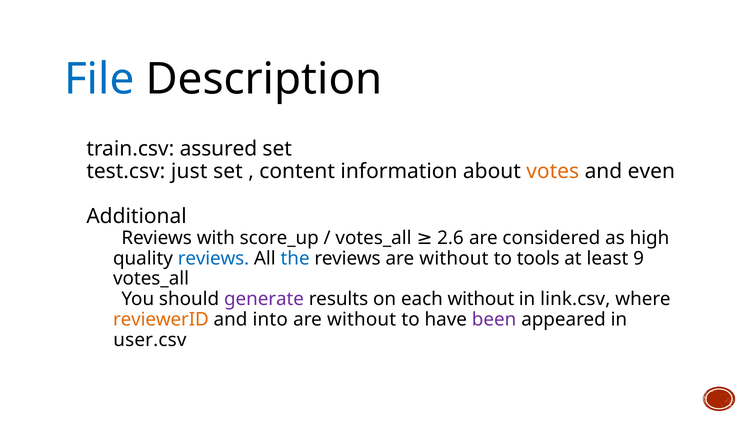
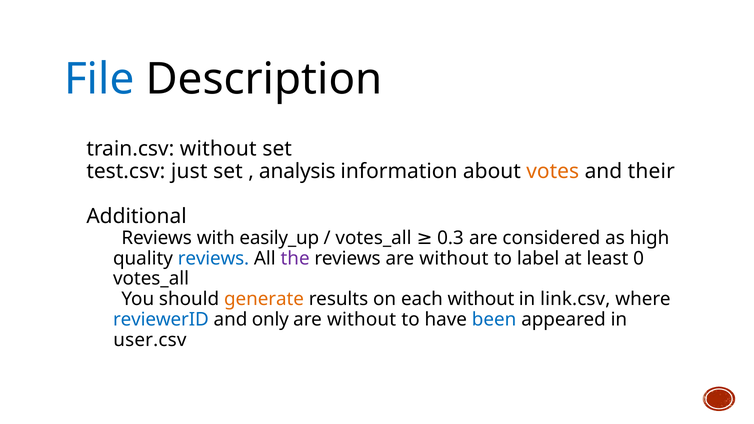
assured: assured -> without (218, 149)
content: content -> analysis (297, 171)
even: even -> their (651, 171)
score_up: score_up -> easily_up (279, 238)
2.6: 2.6 -> 0.3 (450, 238)
the colour: blue -> purple (295, 258)
tools: tools -> label (538, 258)
9: 9 -> 0 (639, 258)
generate colour: purple -> orange (264, 299)
reviewerID colour: orange -> blue (161, 320)
into: into -> only (270, 320)
been colour: purple -> blue (494, 320)
